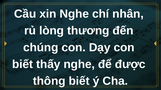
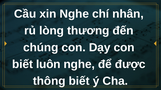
thấy: thấy -> luôn (48, 65)
